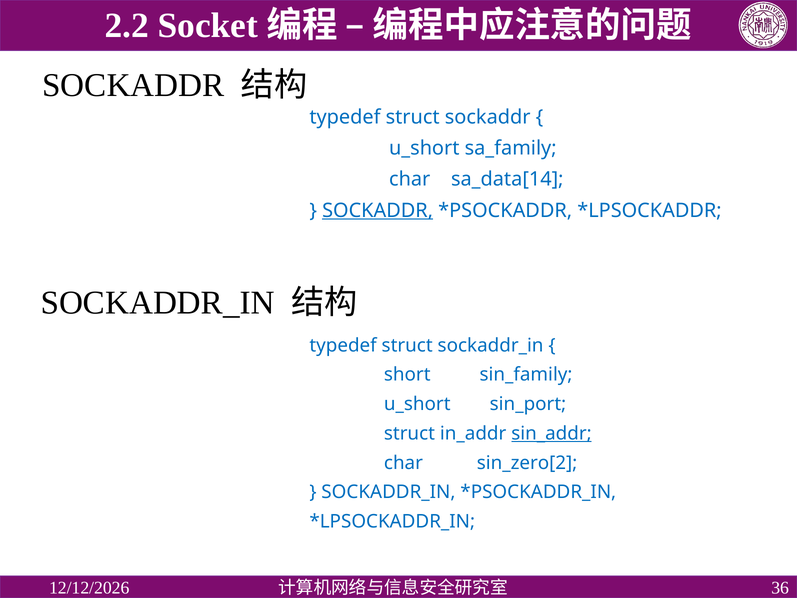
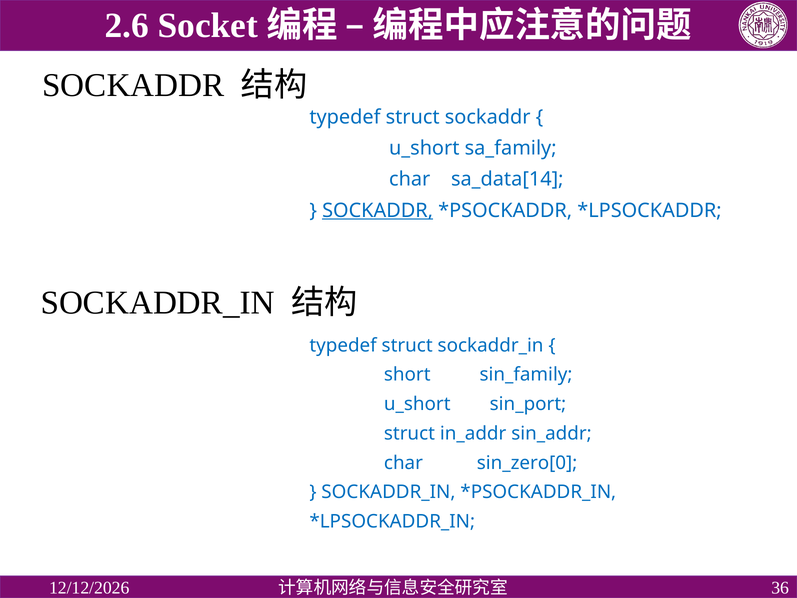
2.2: 2.2 -> 2.6 (127, 26)
sin_addr underline: present -> none (552, 433)
sin_zero[2: sin_zero[2 -> sin_zero[0 (527, 463)
